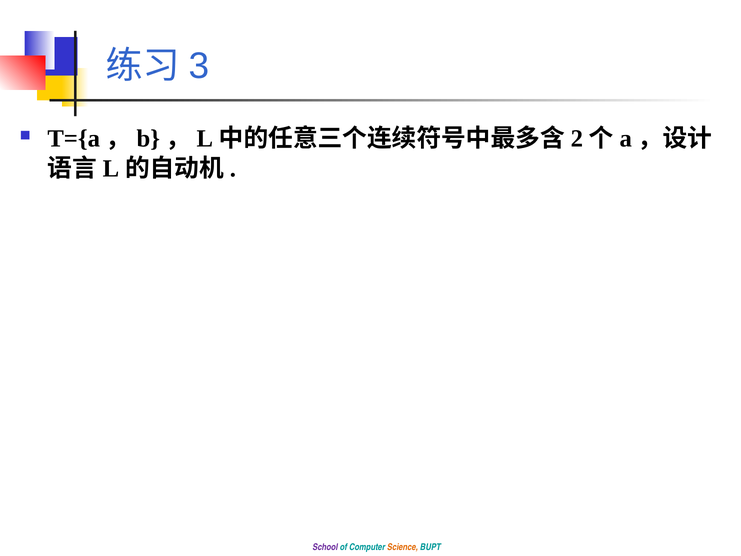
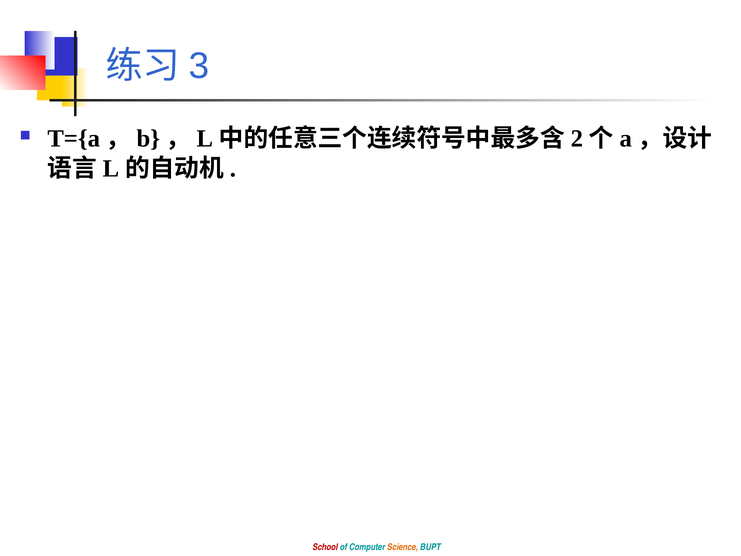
School colour: purple -> red (325, 547)
